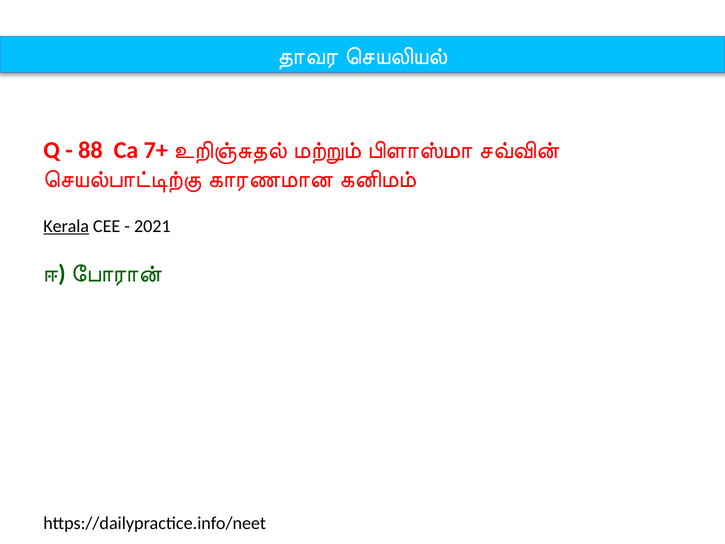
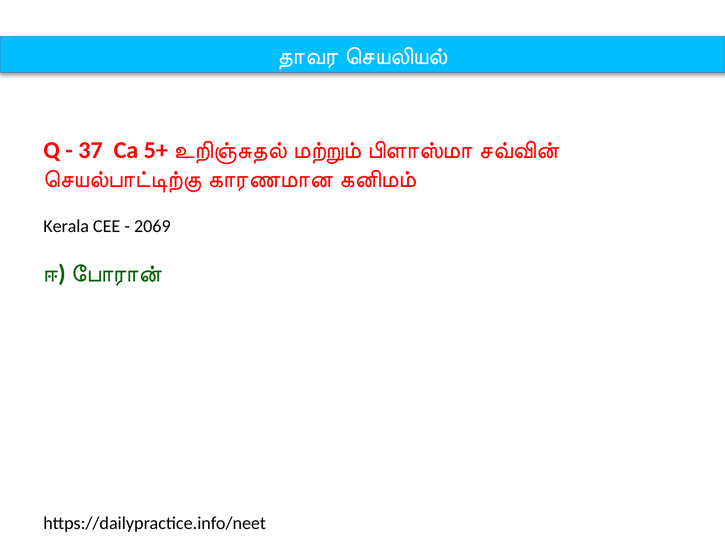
88: 88 -> 37 (90, 150)
7+: 7+ -> 5+ (156, 150)
Kerala underline: present -> none (66, 226)
2021: 2021 -> 2069 (152, 226)
